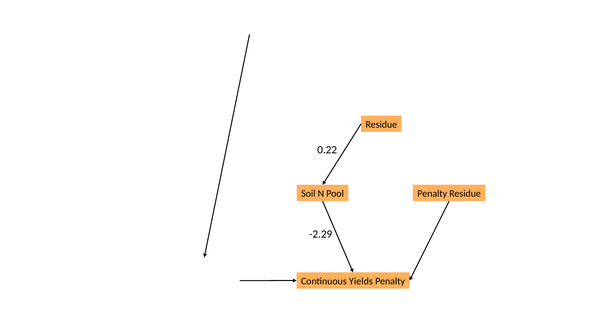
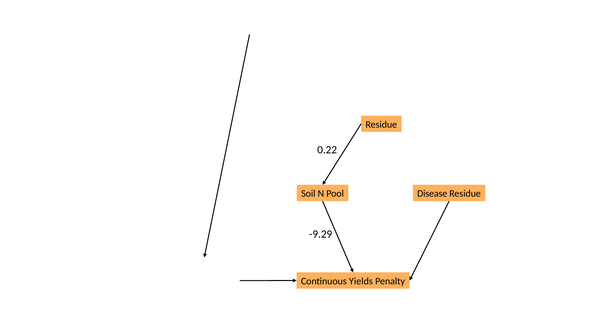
Penalty: Penalty -> Disease (432, 193)
-2.29: -2.29 -> -9.29 (321, 234)
